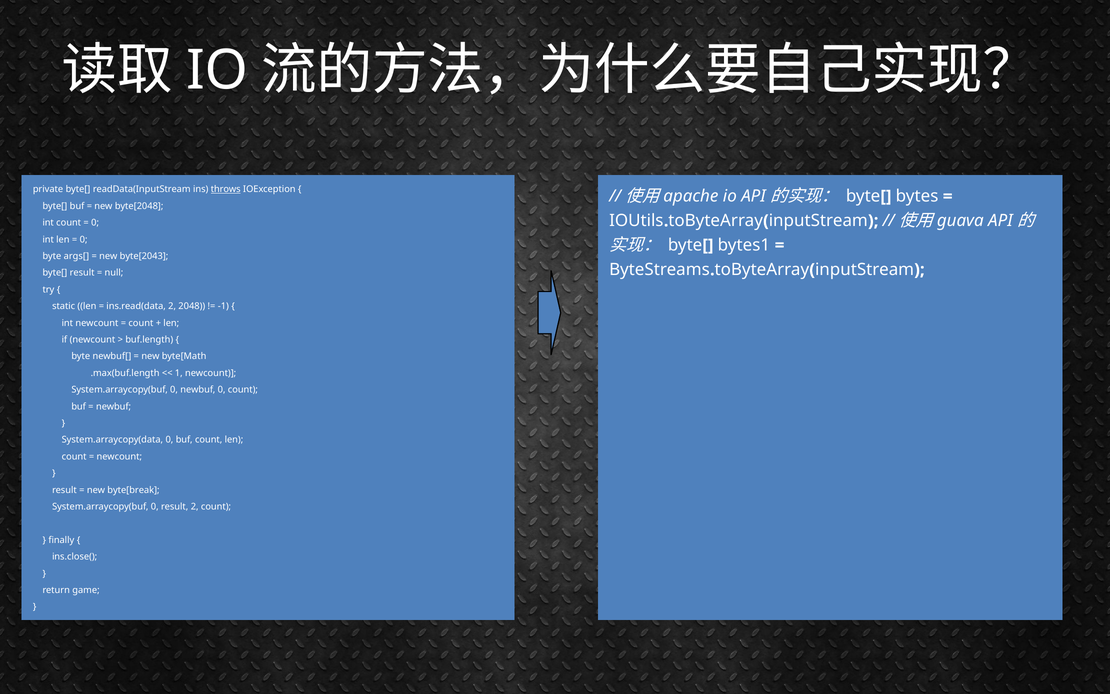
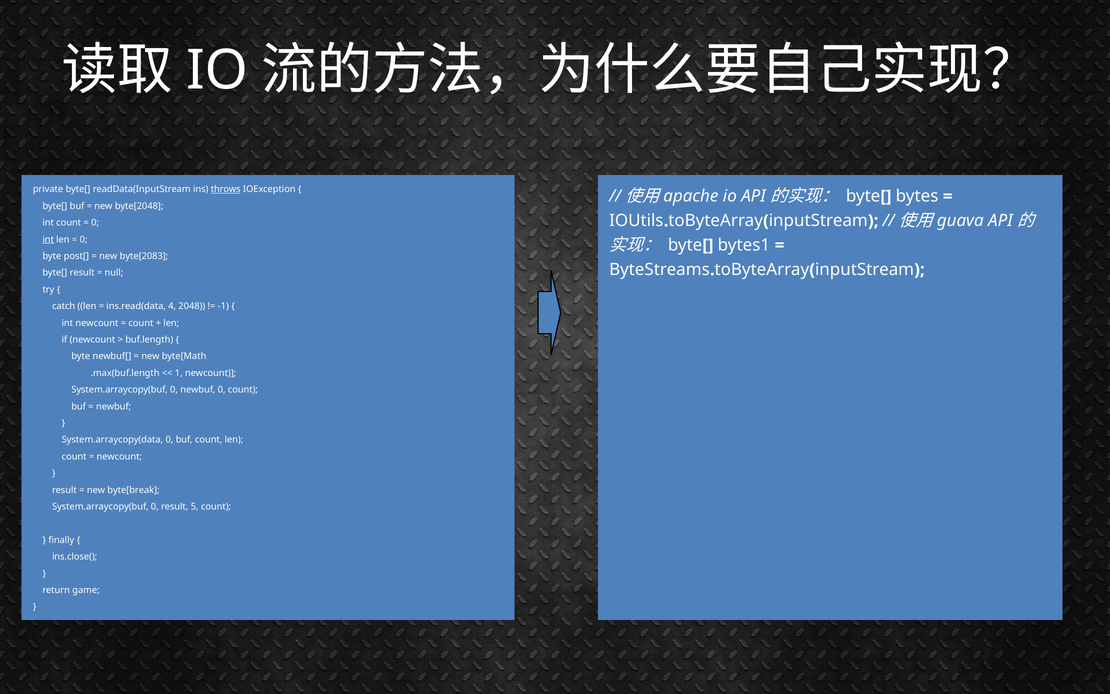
int underline: none -> present (48, 239)
args[: args[ -> post[ (76, 256)
byte[2043: byte[2043 -> byte[2083 (144, 256)
static: static -> catch (64, 306)
ins.read(data 2: 2 -> 4 (172, 306)
result 2: 2 -> 5 (195, 506)
